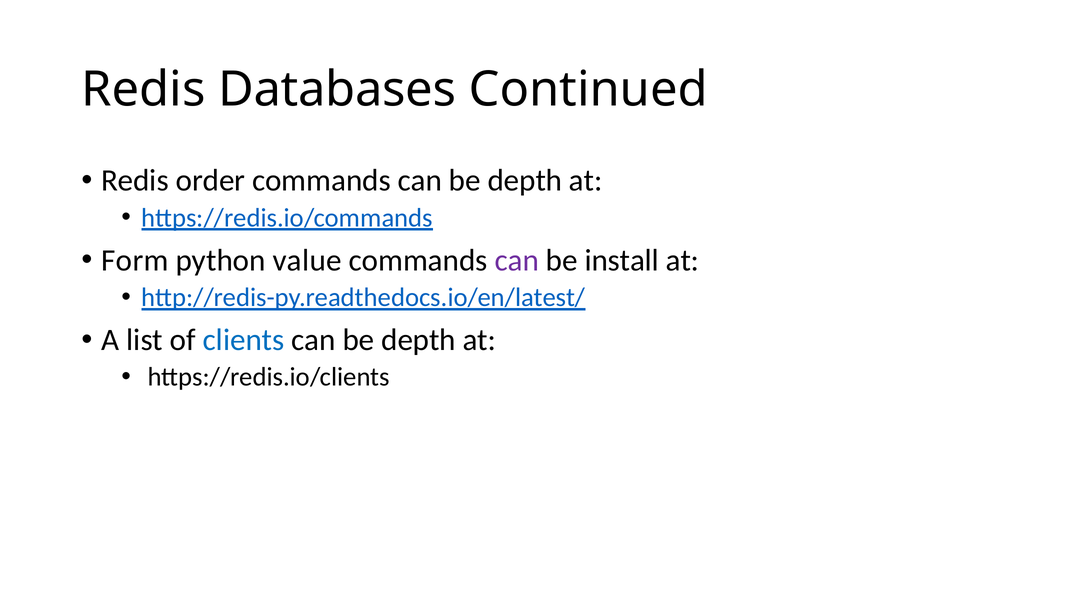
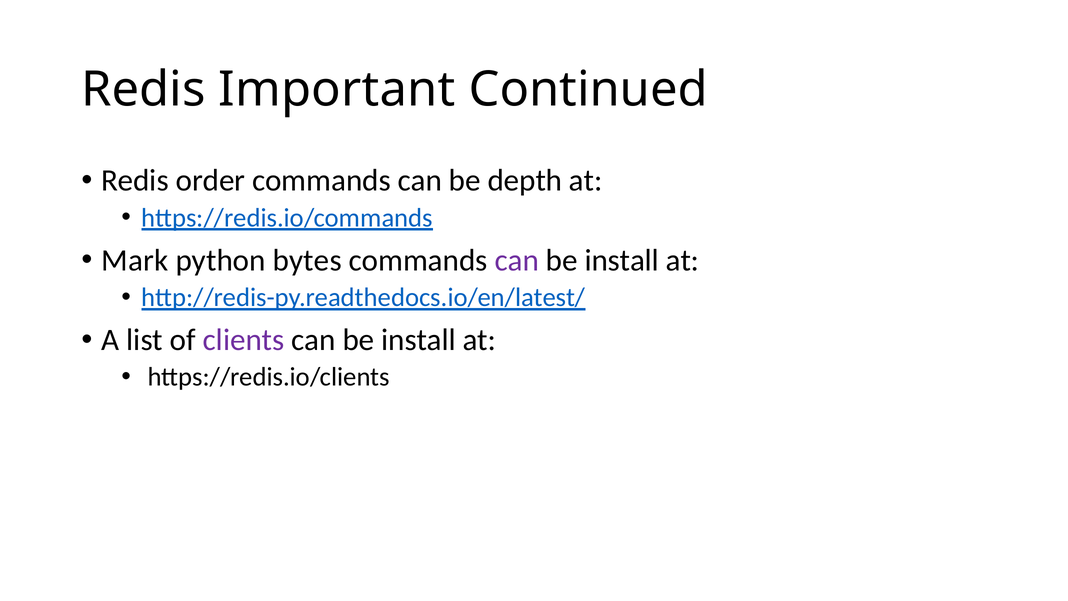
Databases: Databases -> Important (337, 90)
Form: Form -> Mark (135, 260)
value: value -> bytes (307, 260)
clients colour: blue -> purple (244, 340)
depth: depth -> install (419, 340)
